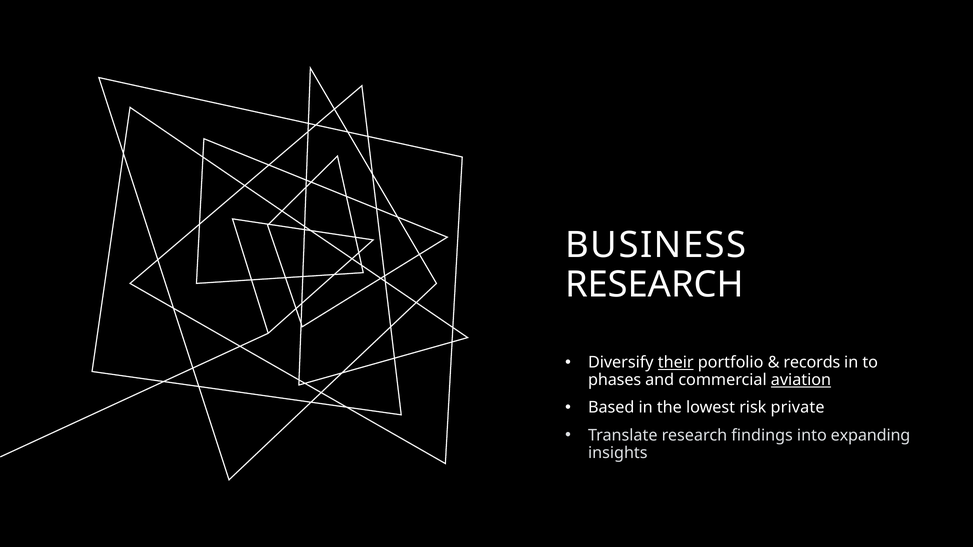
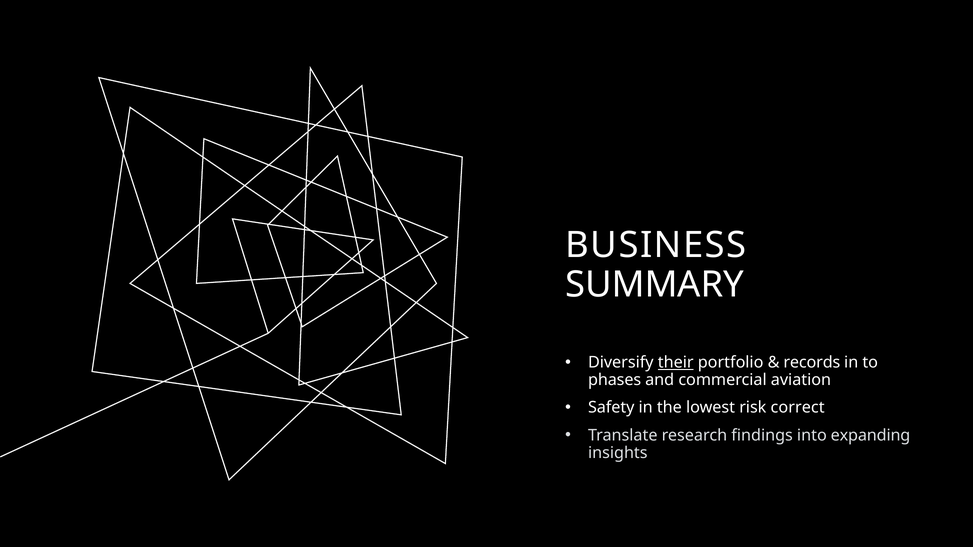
RESEARCH: RESEARCH -> SUMMARY (654, 285)
aviation underline: present -> none (801, 380)
Based: Based -> Safety (611, 408)
private: private -> correct (798, 408)
